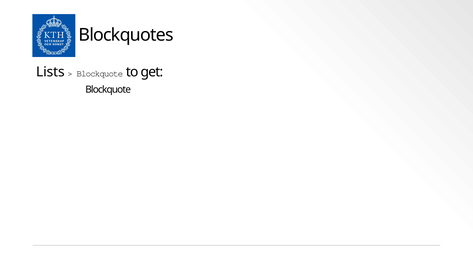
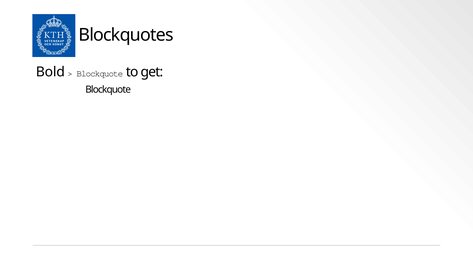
Lists: Lists -> Bold (50, 72)
